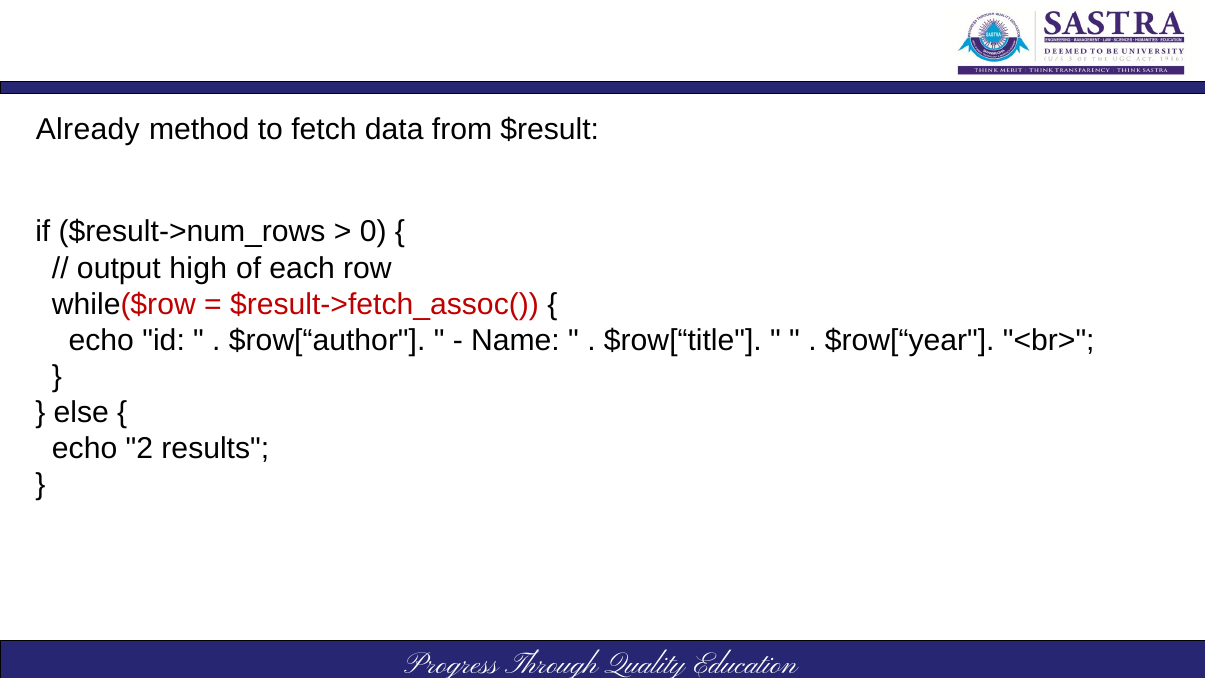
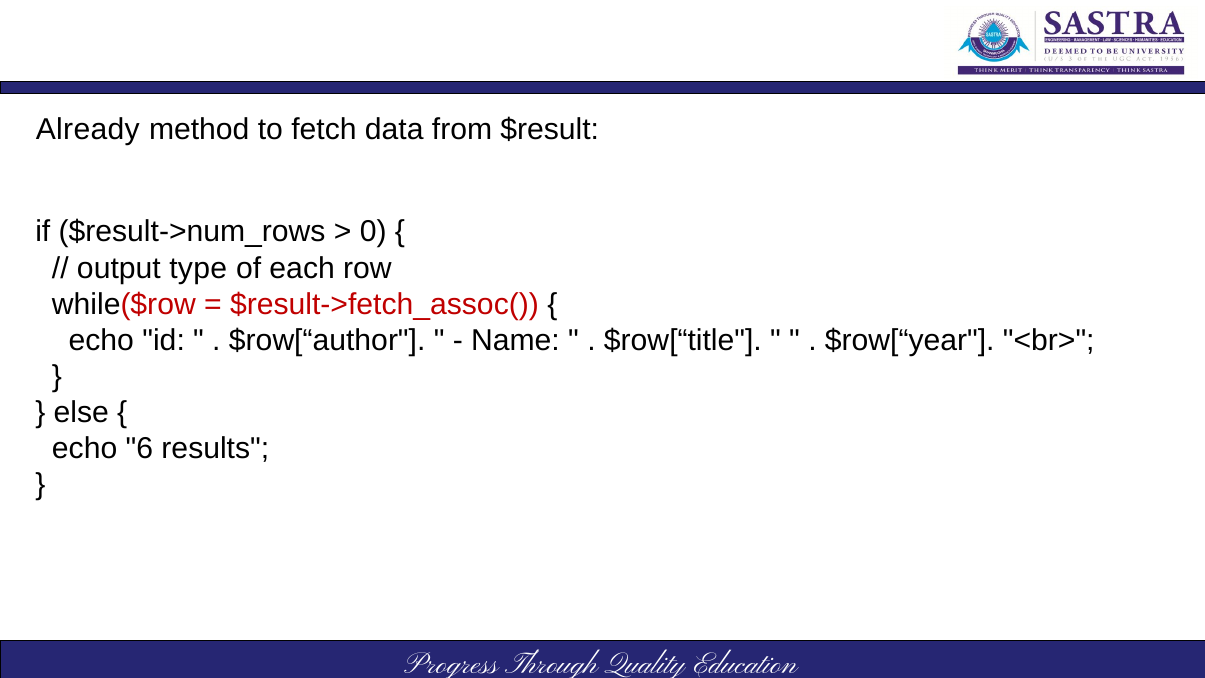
high: high -> type (198, 268)
2: 2 -> 6 (139, 449)
